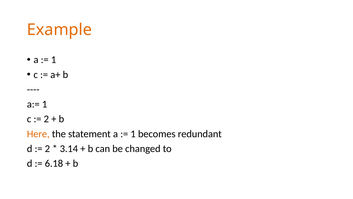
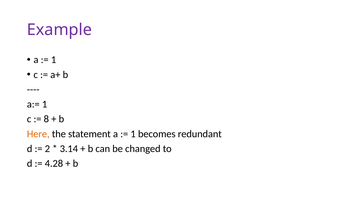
Example colour: orange -> purple (59, 30)
2: 2 -> 8 (46, 119)
6.18: 6.18 -> 4.28 (54, 163)
